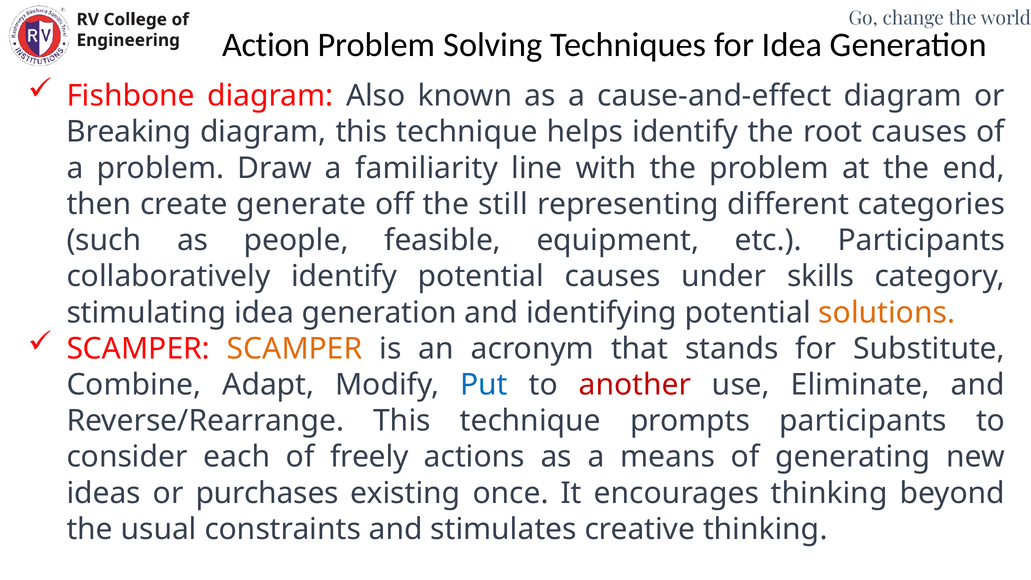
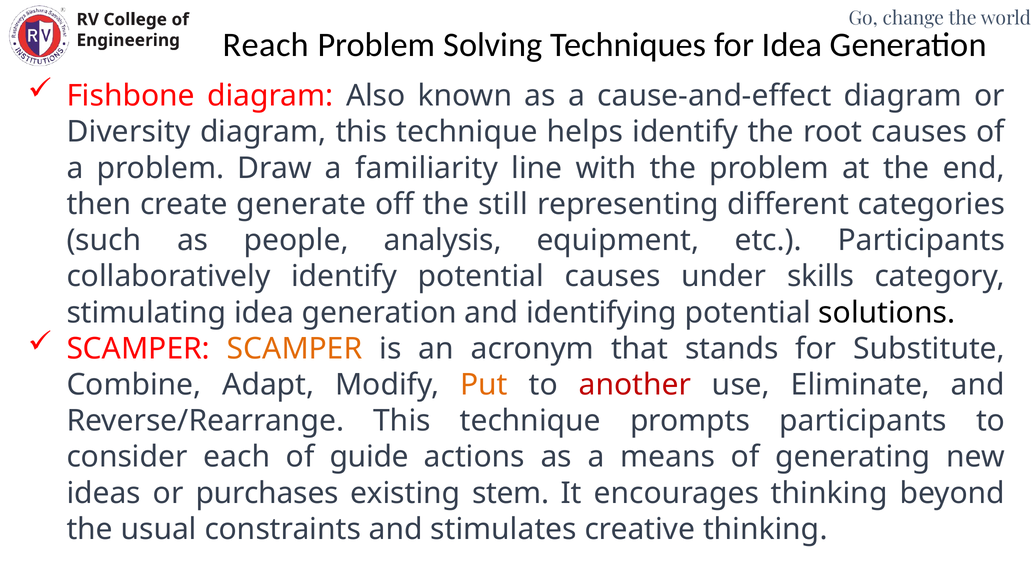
Action: Action -> Reach (266, 45)
Breaking: Breaking -> Diversity (128, 132)
feasible: feasible -> analysis (443, 240)
solutions colour: orange -> black (887, 313)
Put colour: blue -> orange (484, 385)
freely: freely -> guide (369, 457)
once: once -> stem (511, 493)
